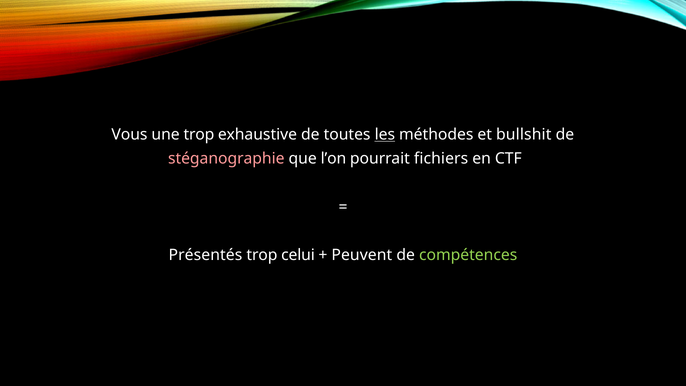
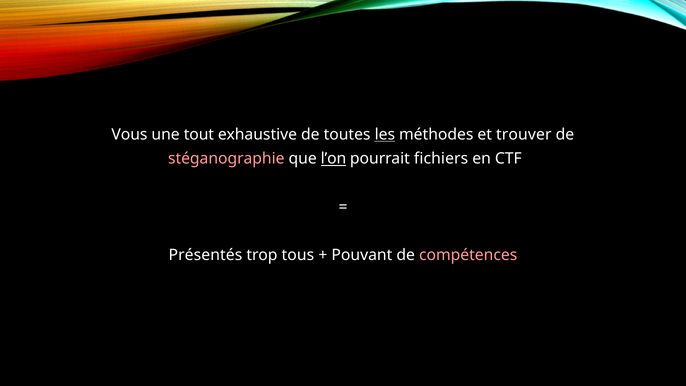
une trop: trop -> tout (199, 134)
bullshit: bullshit -> trouver (524, 134)
l’on underline: none -> present (333, 159)
celui: celui -> tous (298, 255)
Peuvent: Peuvent -> Pouvant (362, 255)
compétences colour: light green -> pink (468, 255)
